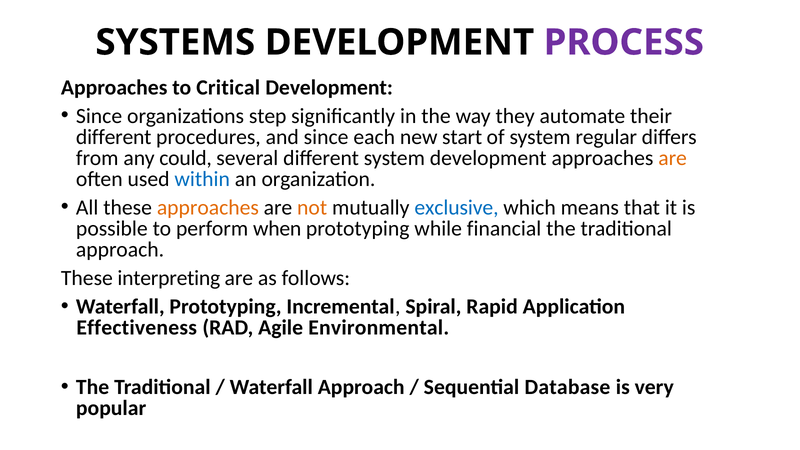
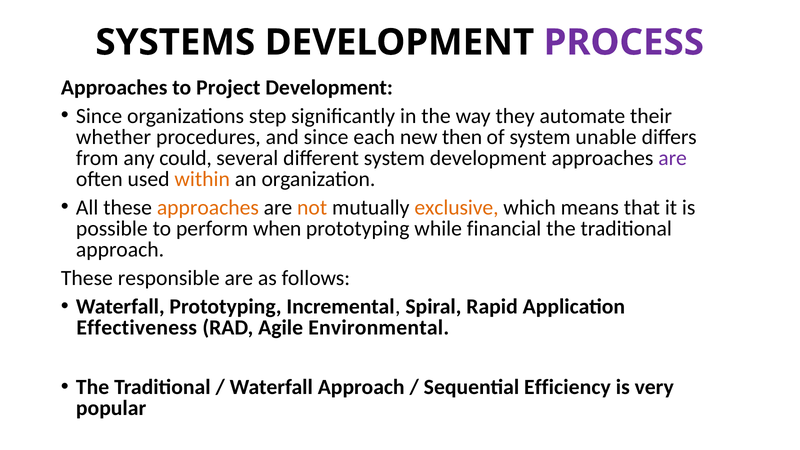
Critical: Critical -> Project (228, 87)
different: different -> whether (114, 137)
start: start -> then (462, 137)
regular: regular -> unable (606, 137)
are colour: orange -> purple (673, 158)
within colour: blue -> orange (202, 179)
exclusive colour: blue -> orange (456, 208)
interpreting: interpreting -> responsible (169, 278)
Database: Database -> Efficiency (567, 387)
